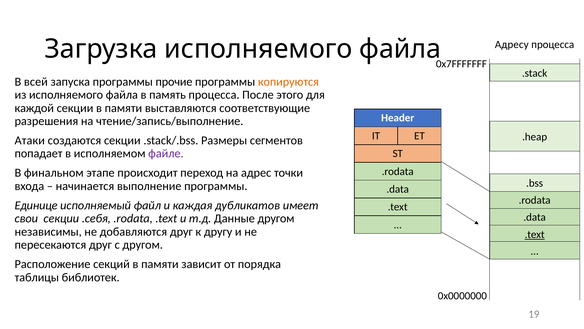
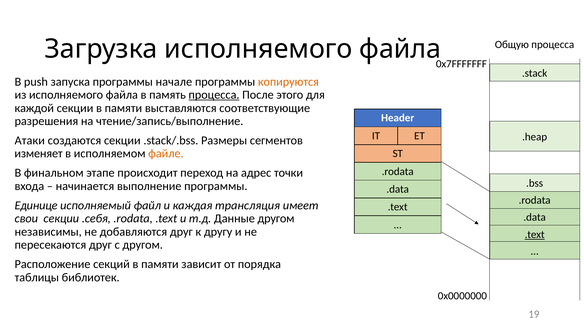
Адресу: Адресу -> Общую (512, 45)
всей: всей -> push (36, 82)
прочие: прочие -> начале (174, 82)
процесса underline: none -> present (214, 95)
попадает: попадает -> изменяет (39, 153)
файле colour: purple -> orange (166, 153)
дубликатов: дубликатов -> трансляция (248, 205)
